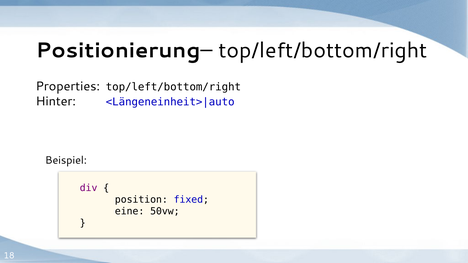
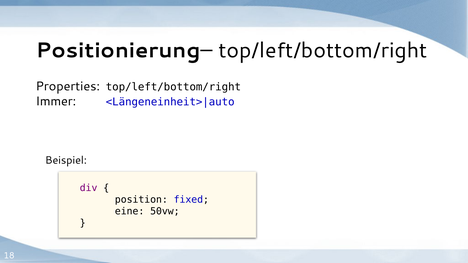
Hinter: Hinter -> Immer (56, 102)
